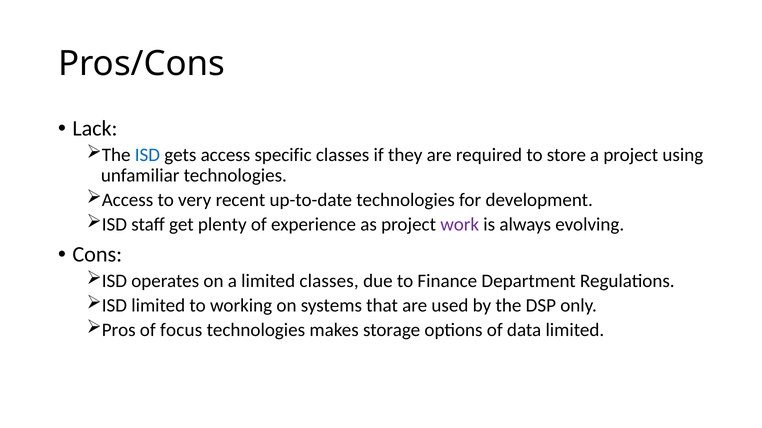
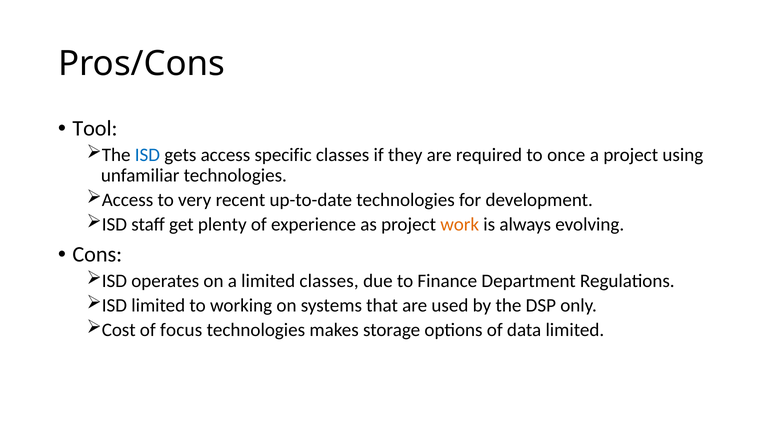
Lack: Lack -> Tool (95, 129)
store: store -> once (566, 155)
work colour: purple -> orange (460, 225)
Pros: Pros -> Cost (119, 330)
